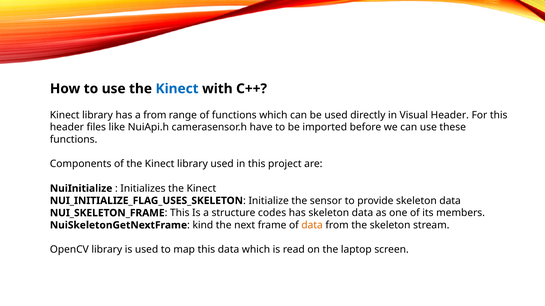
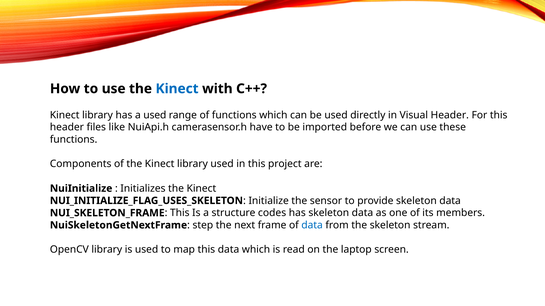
a from: from -> used (155, 115)
kind: kind -> step (203, 226)
data colour: orange -> blue (312, 226)
